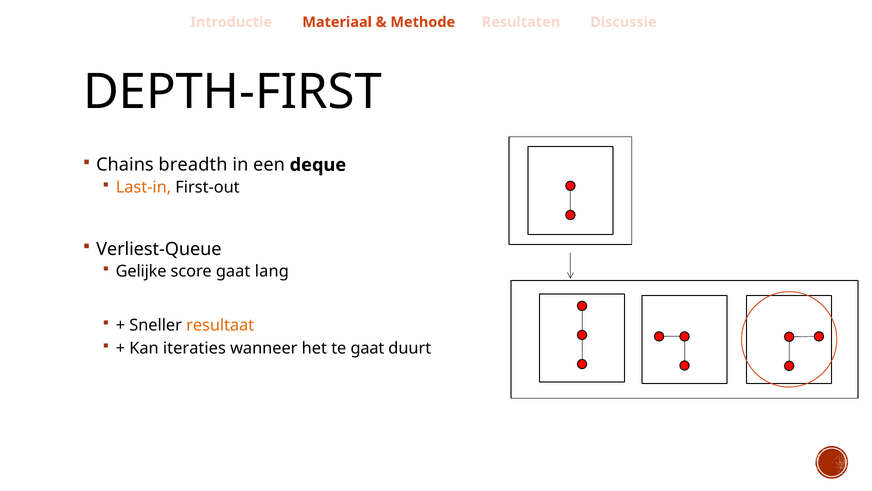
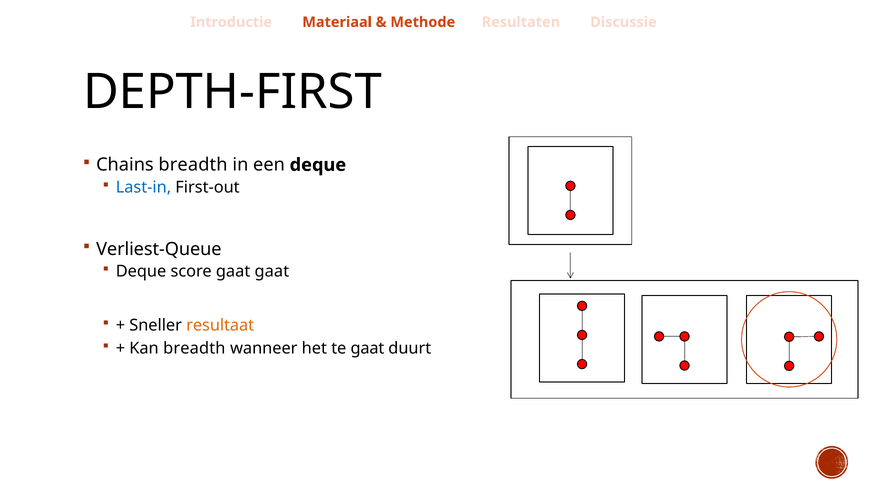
Last-in colour: orange -> blue (143, 187)
Gelijke: Gelijke -> Deque (141, 271)
gaat lang: lang -> gaat (272, 271)
Kan iteraties: iteraties -> breadth (194, 348)
